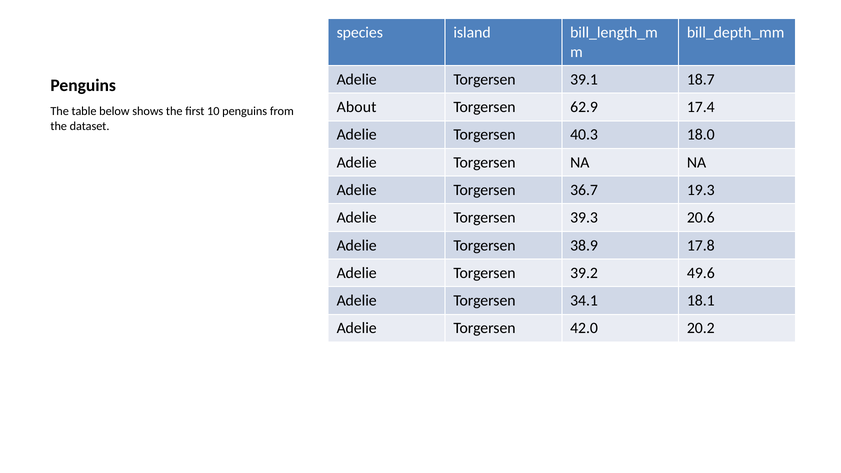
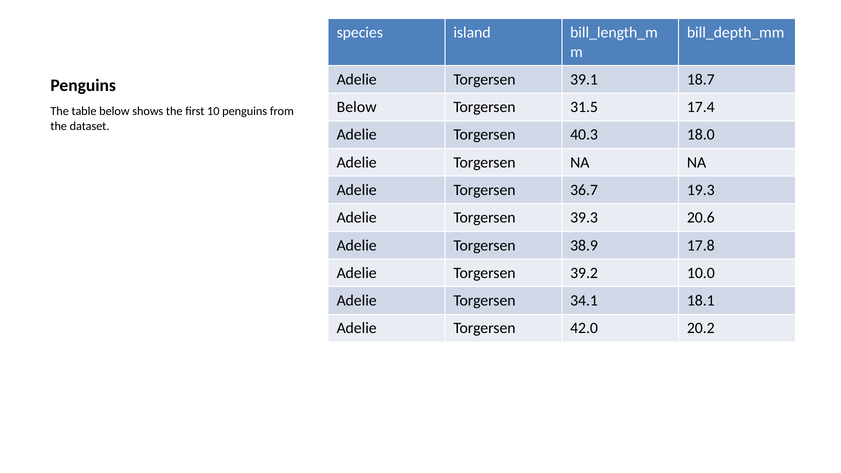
About: About -> Below (357, 107)
62.9: 62.9 -> 31.5 (584, 107)
49.6: 49.6 -> 10.0 (701, 273)
